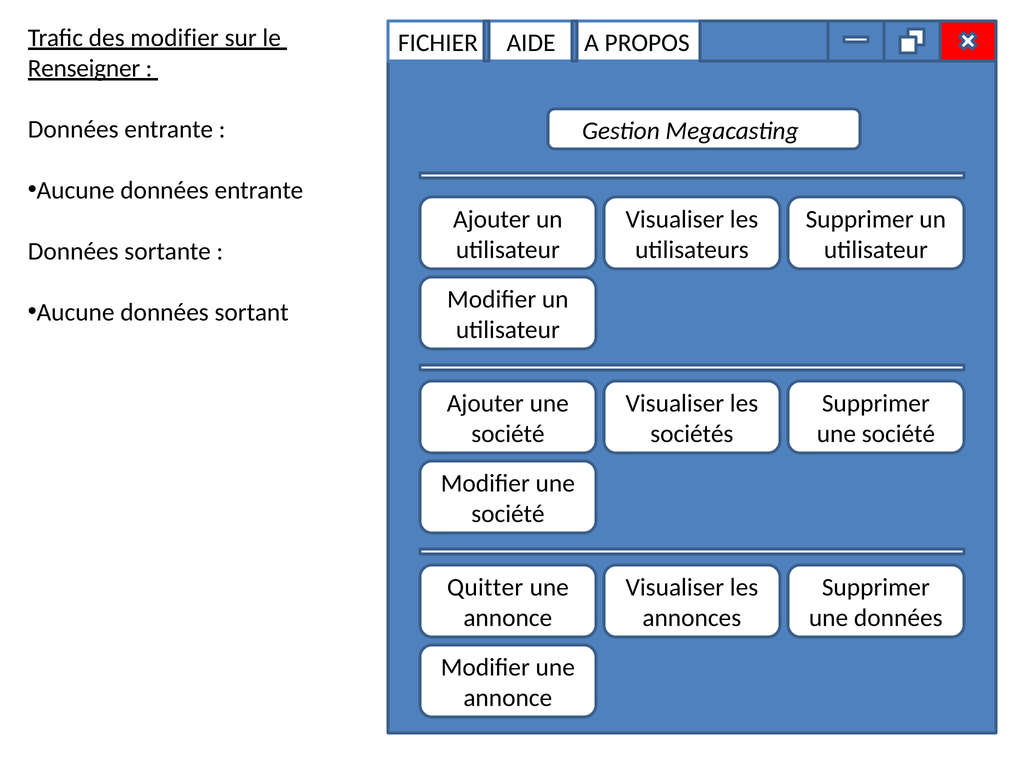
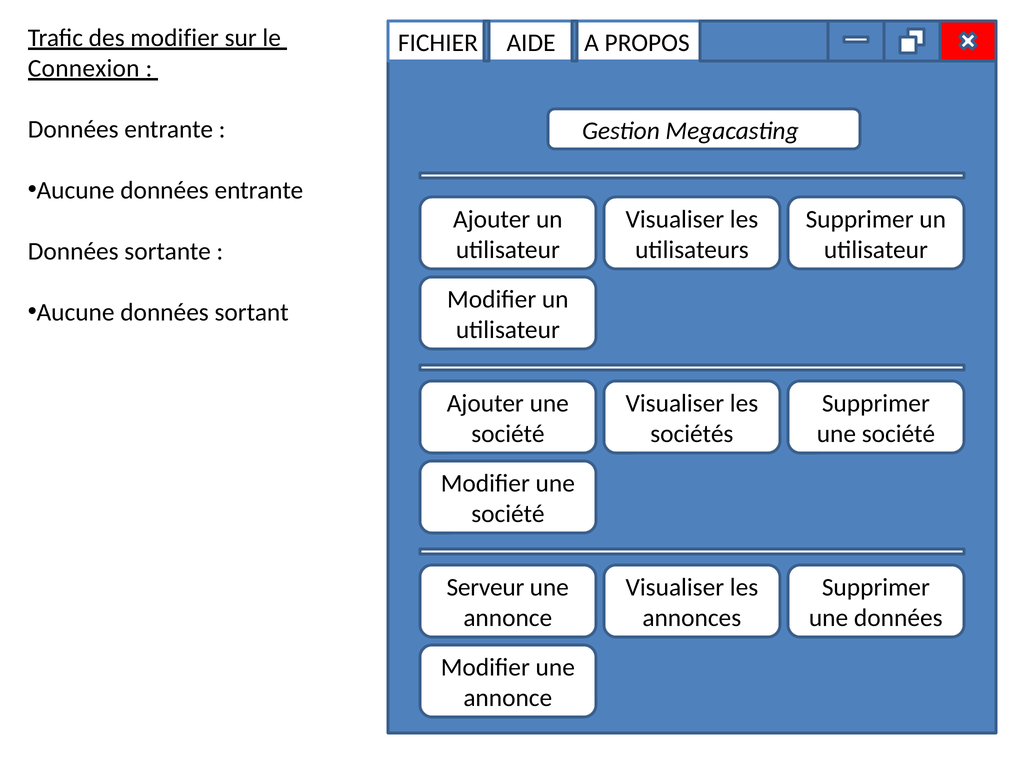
Renseigner: Renseigner -> Connexion (84, 68)
Quitter: Quitter -> Serveur (485, 587)
